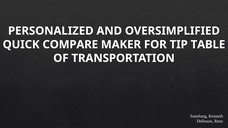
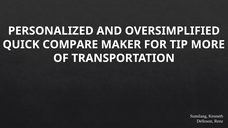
TABLE: TABLE -> MORE (208, 45)
